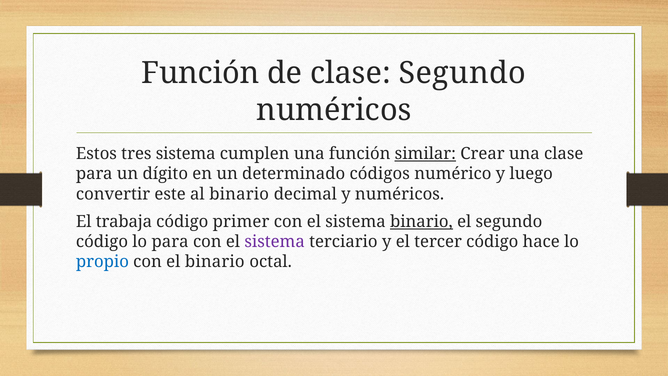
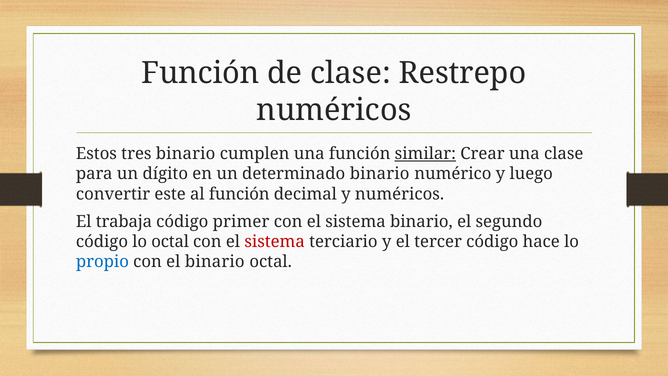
clase Segundo: Segundo -> Restrepo (463, 73)
tres sistema: sistema -> binario (186, 154)
determinado códigos: códigos -> binario (380, 174)
al binario: binario -> función (239, 194)
binario underline: present -> none (421, 221)
lo para: para -> octal (170, 241)
sistema colour: purple -> red (275, 241)
